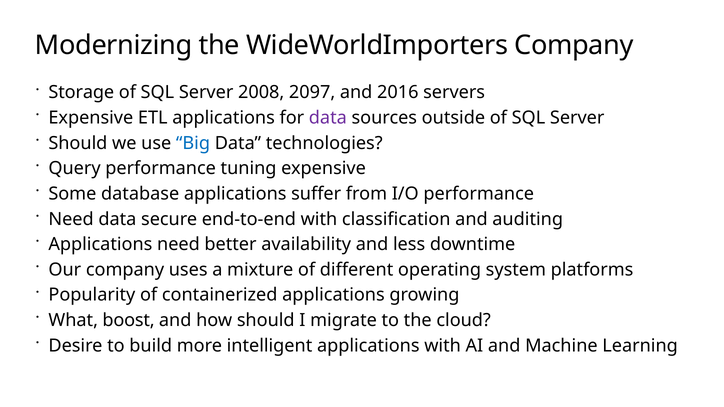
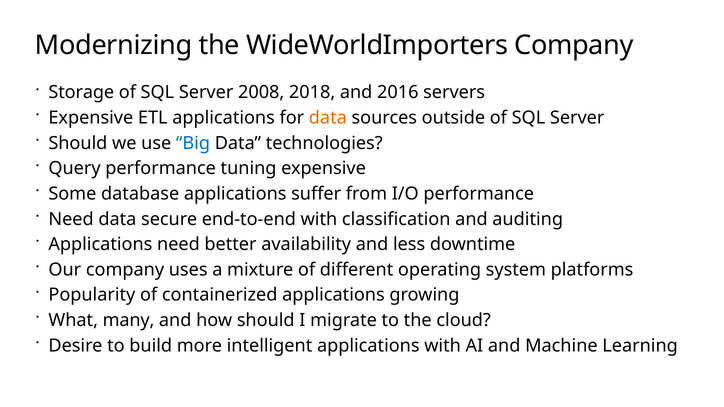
2097: 2097 -> 2018 (312, 93)
data colour: purple -> orange (328, 118)
boost: boost -> many (129, 321)
